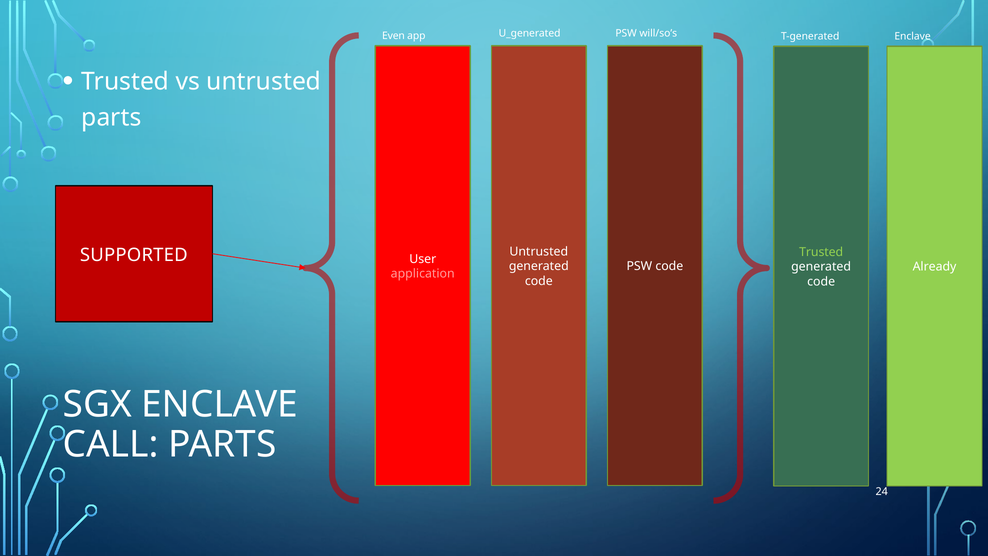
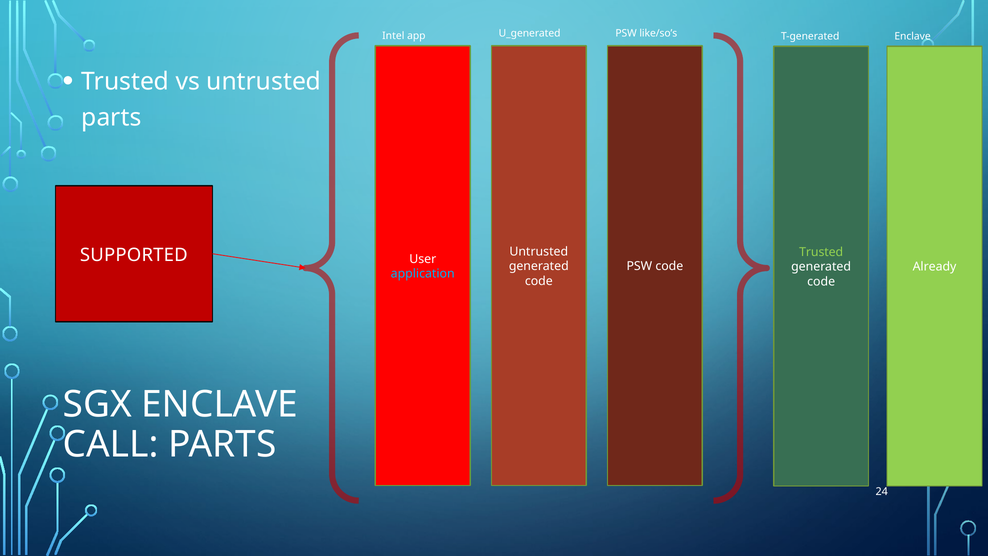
Even: Even -> Intel (393, 36)
will/so’s: will/so’s -> like/so’s (658, 34)
application colour: pink -> light blue (423, 274)
